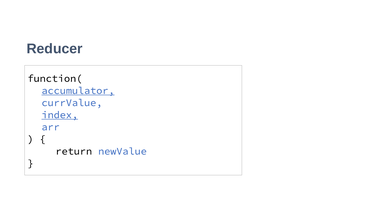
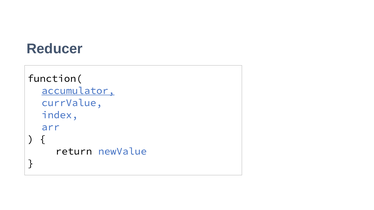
index underline: present -> none (60, 115)
